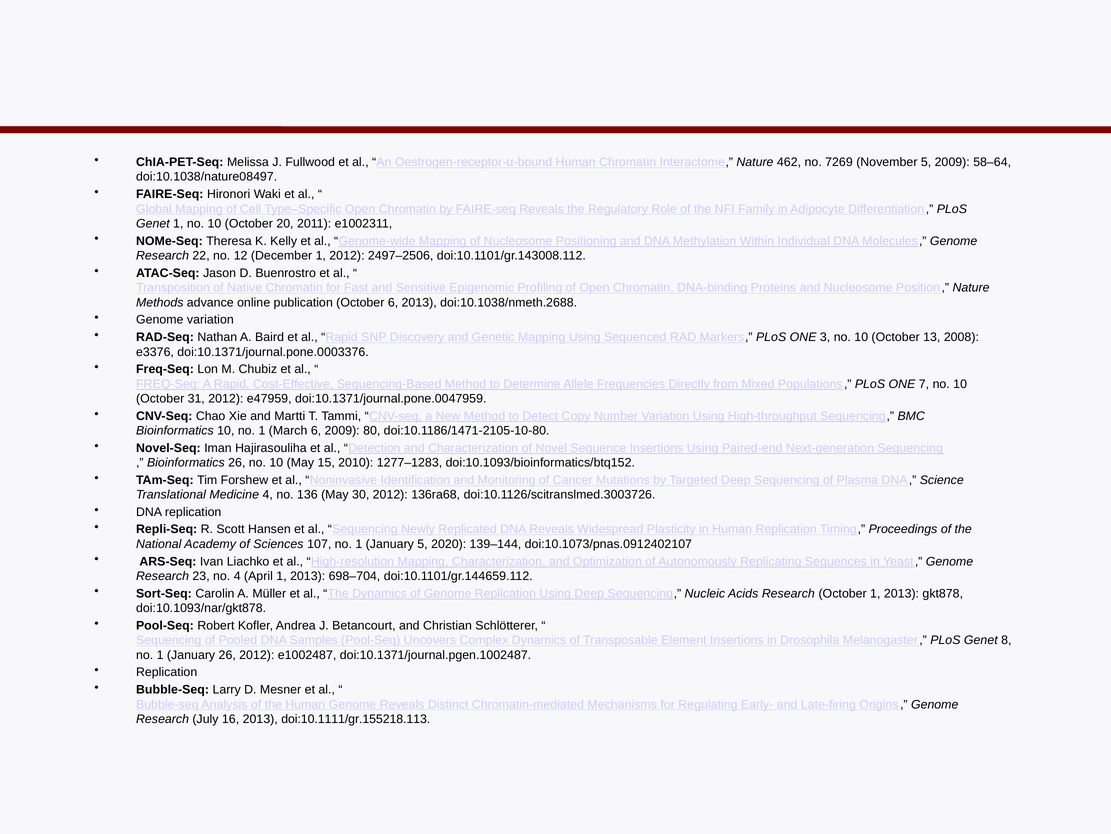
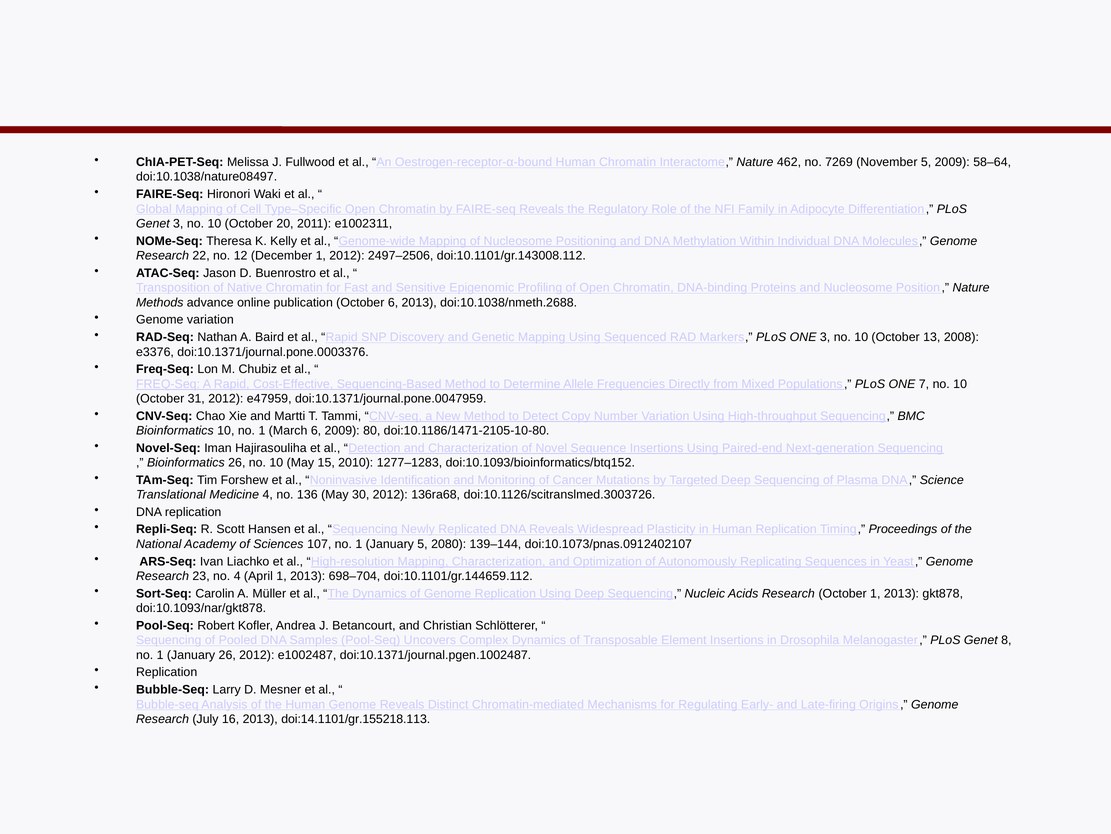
Genet 1: 1 -> 3 (178, 224)
2020: 2020 -> 2080 (449, 544)
doi:10.1111/gr.155218.113: doi:10.1111/gr.155218.113 -> doi:14.1101/gr.155218.113 (356, 719)
